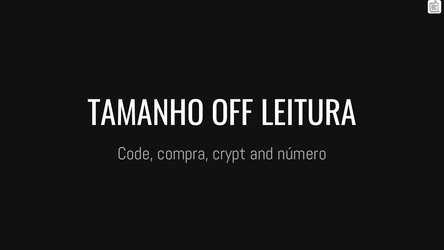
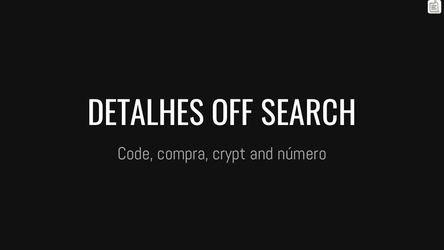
TAMANHO: TAMANHO -> DETALHES (146, 114)
LEITURA: LEITURA -> SEARCH (309, 114)
